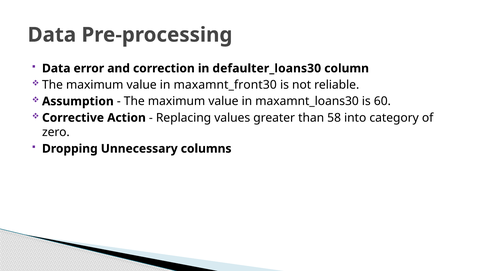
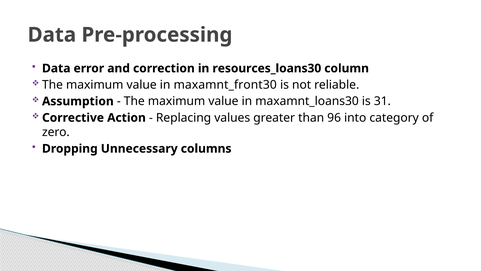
defaulter_loans30: defaulter_loans30 -> resources_loans30 (267, 68)
60: 60 -> 31 (382, 101)
58: 58 -> 96 (334, 118)
